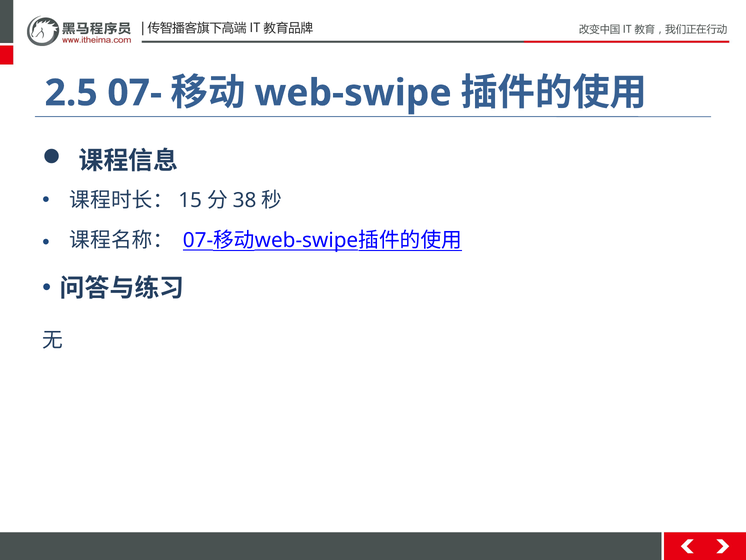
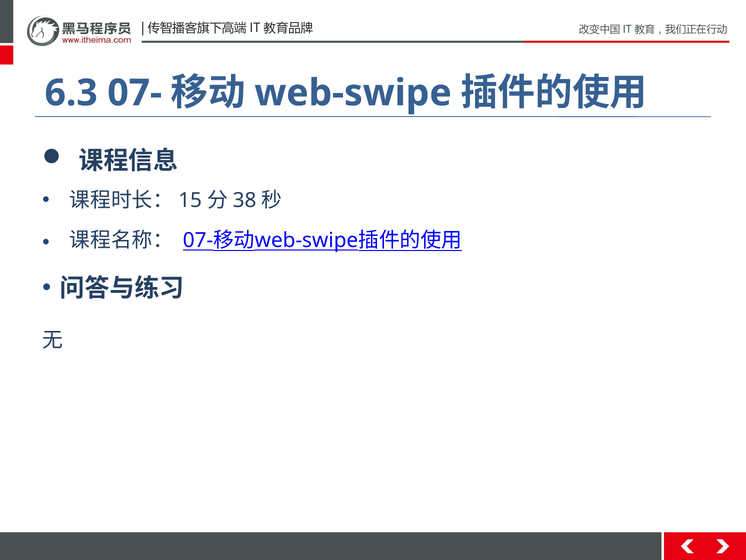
2.5: 2.5 -> 6.3 (71, 93)
